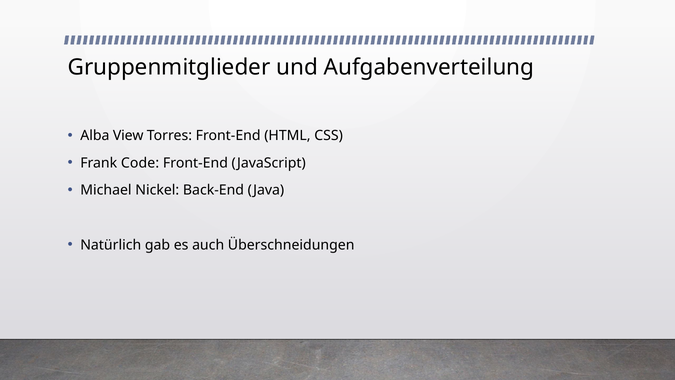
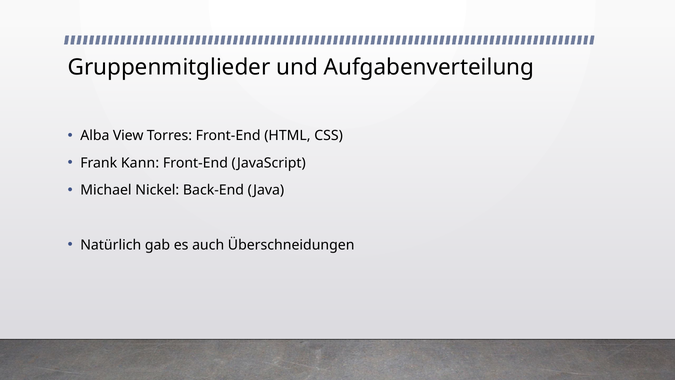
Code: Code -> Kann (140, 163)
